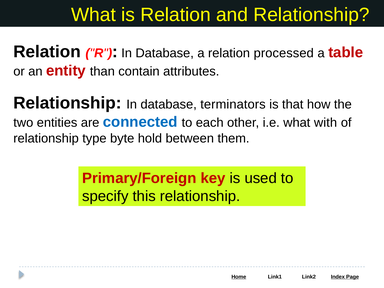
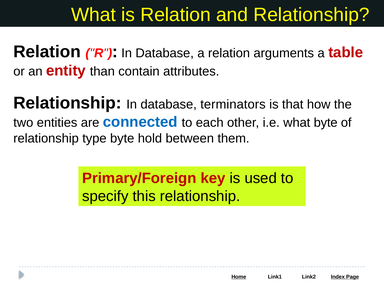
processed: processed -> arguments (284, 53)
what with: with -> byte (326, 123)
